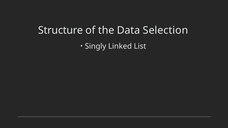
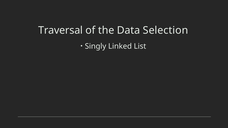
Structure: Structure -> Traversal (61, 30)
